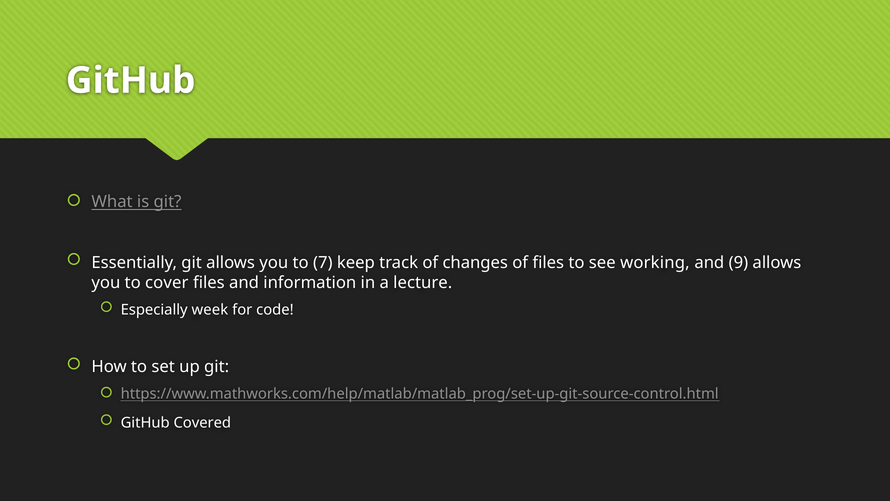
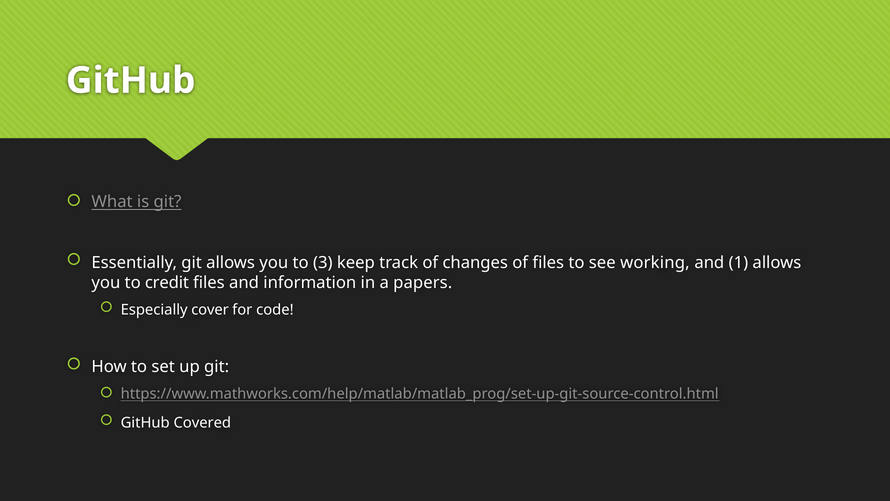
7: 7 -> 3 (323, 262)
9: 9 -> 1 (738, 262)
cover: cover -> credit (167, 282)
lecture: lecture -> papers (423, 282)
week: week -> cover (210, 310)
